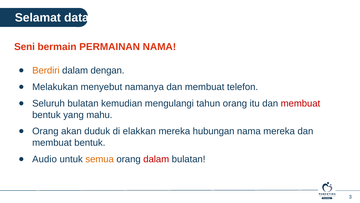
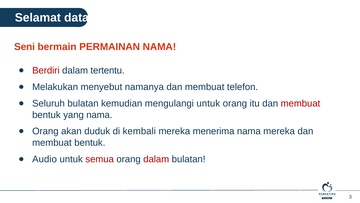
Berdiri colour: orange -> red (46, 70)
dengan: dengan -> tertentu (108, 70)
mengulangi tahun: tahun -> untuk (208, 103)
yang mahu: mahu -> nama (99, 115)
elakkan: elakkan -> kembali (139, 131)
hubungan: hubungan -> menerima (214, 131)
semua colour: orange -> red (100, 159)
